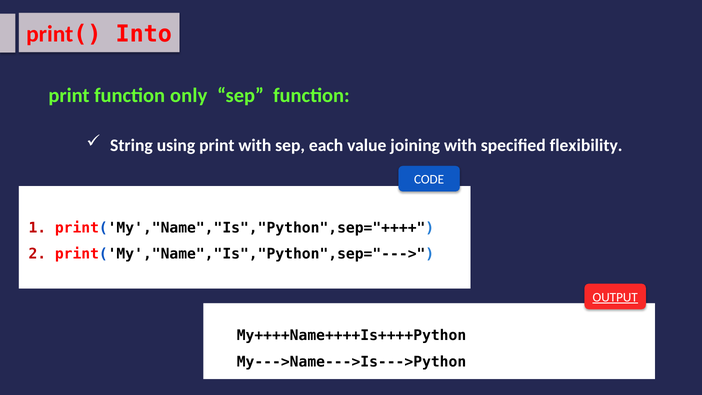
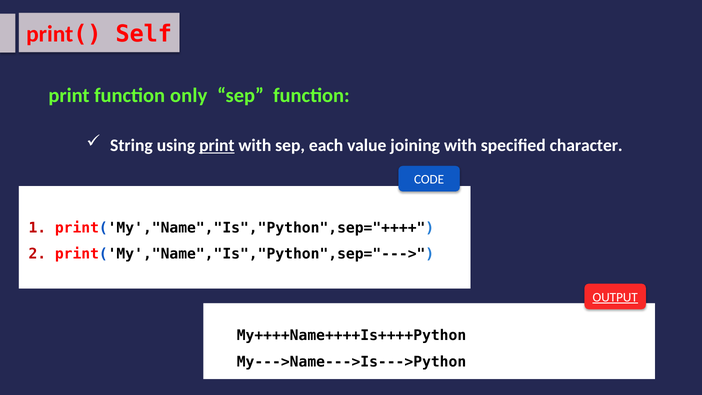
Into: Into -> Self (144, 34)
print underline: none -> present (217, 145)
flexibility: flexibility -> character (586, 145)
